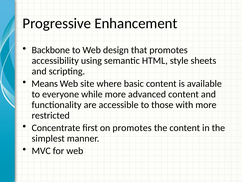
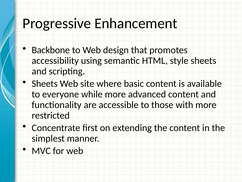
Means: Means -> Sheets (45, 84)
on promotes: promotes -> extending (132, 128)
